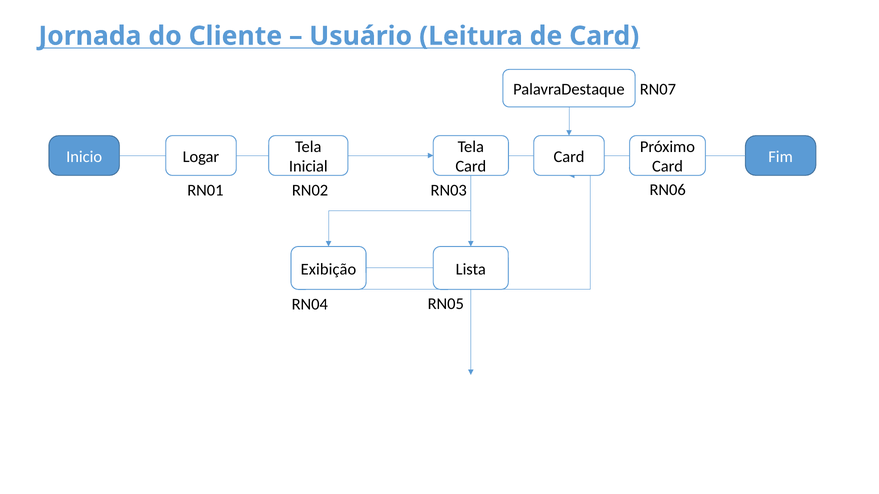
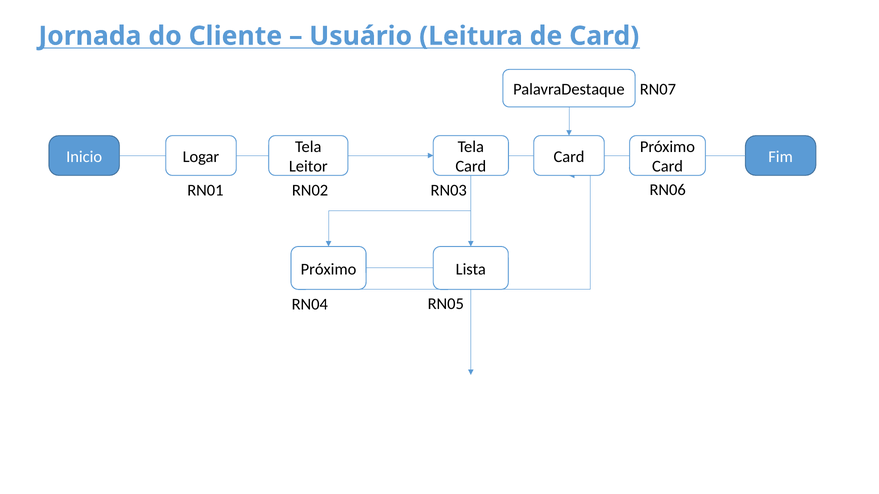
Inicial: Inicial -> Leitor (308, 167)
Exibição: Exibição -> Próximo (329, 269)
